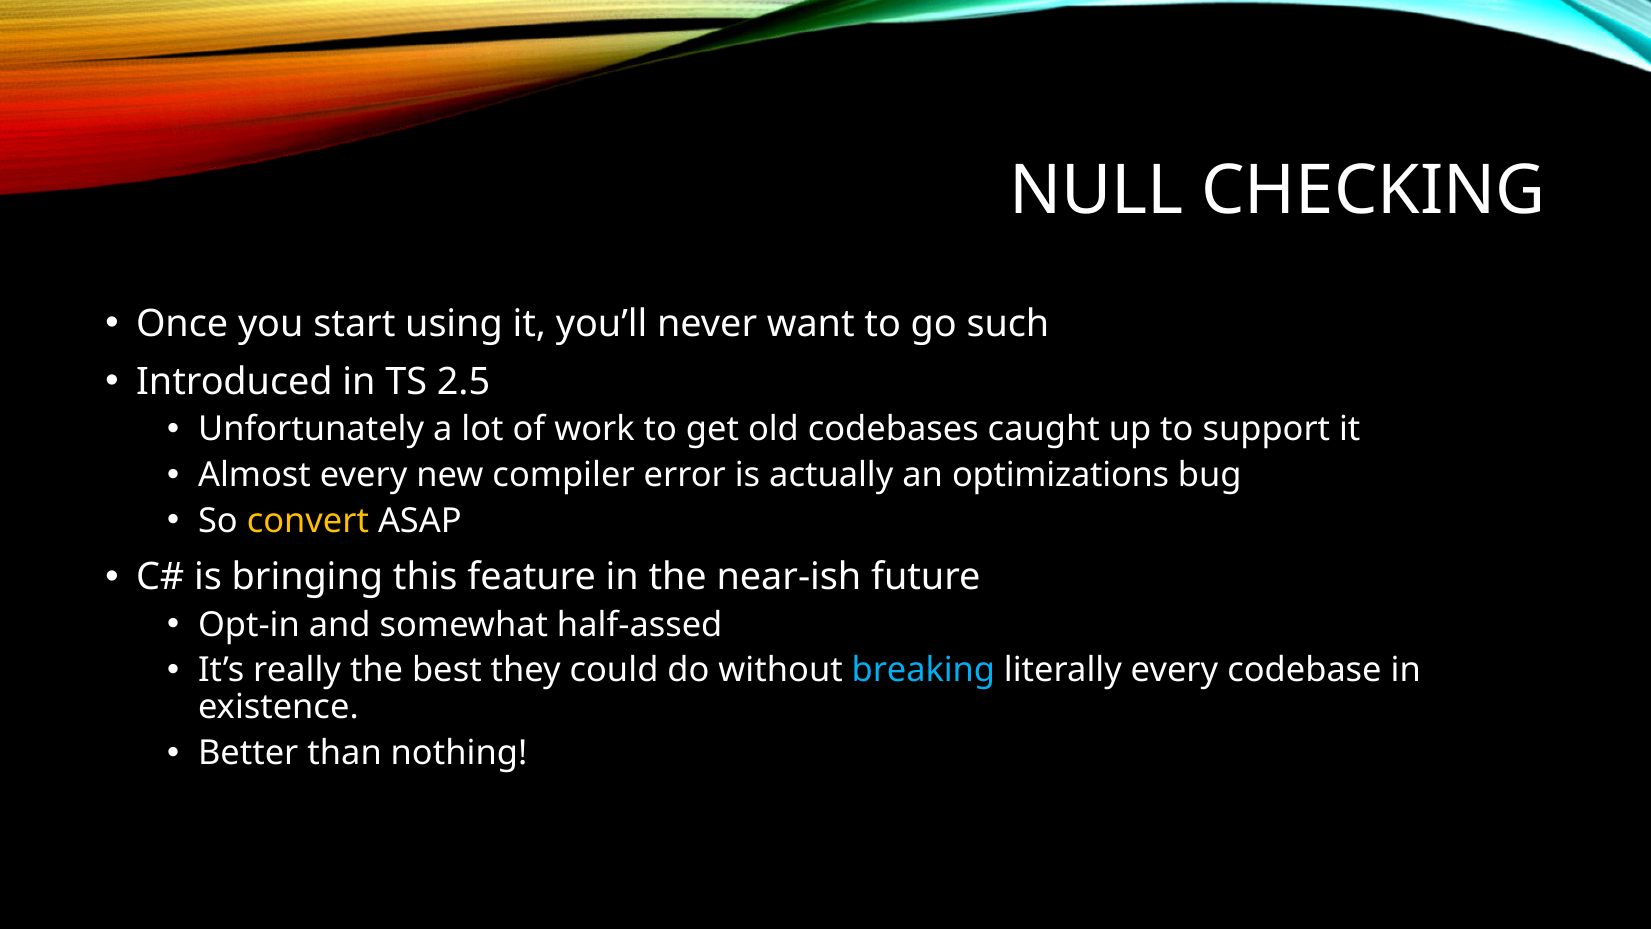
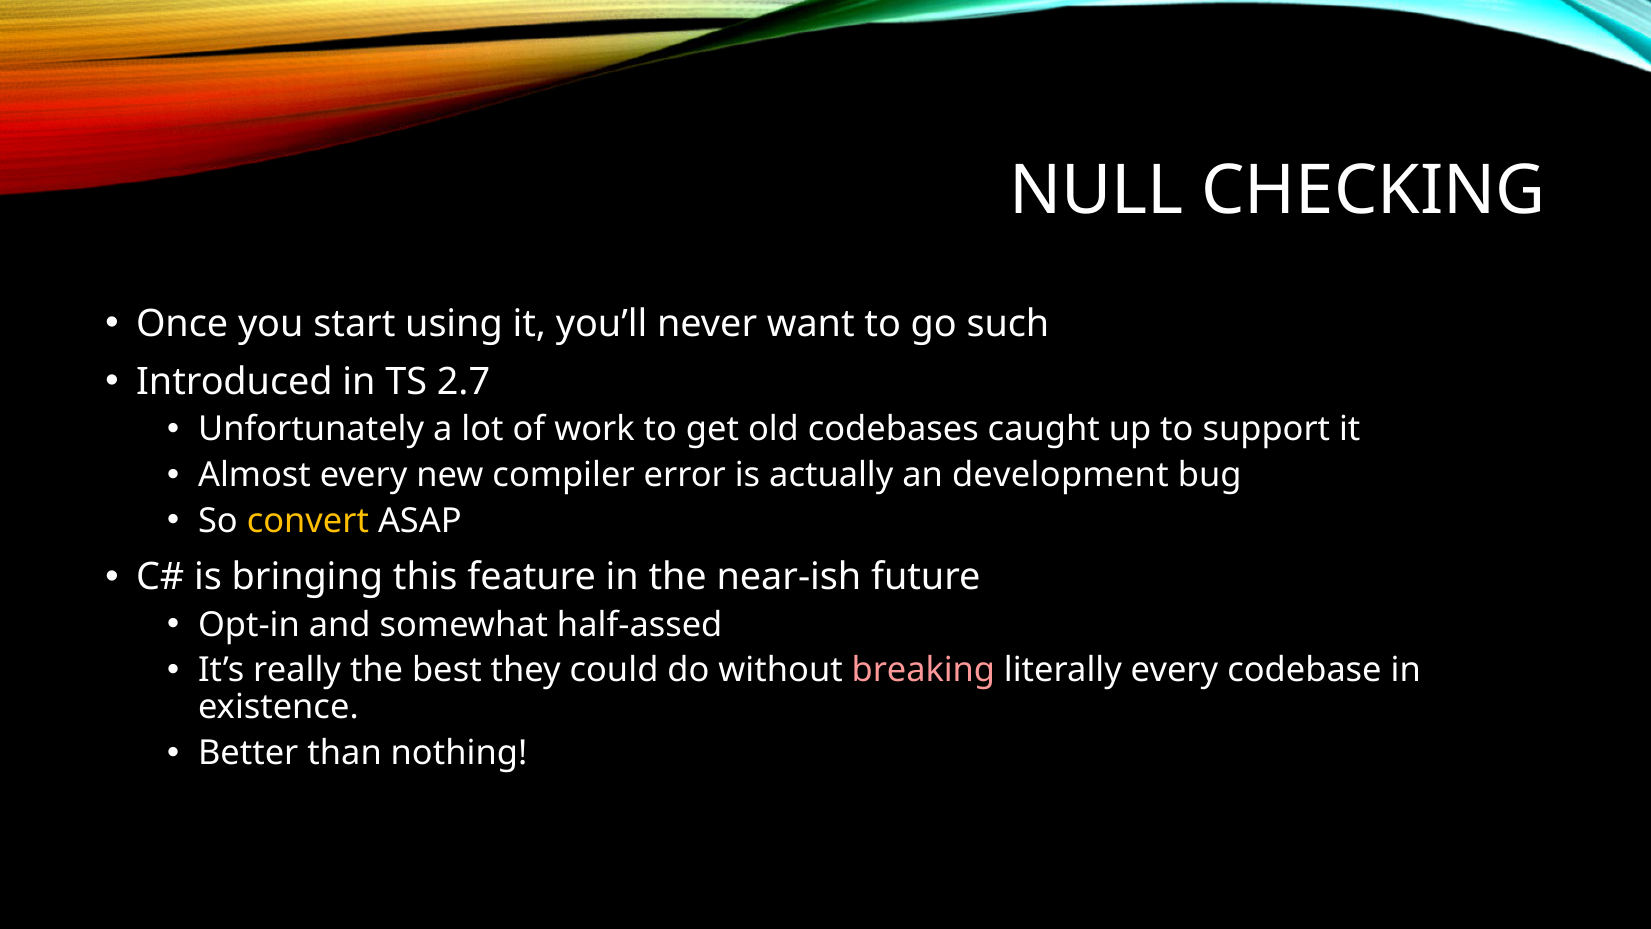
2.5: 2.5 -> 2.7 (464, 382)
optimizations: optimizations -> development (1060, 475)
breaking colour: light blue -> pink (923, 670)
